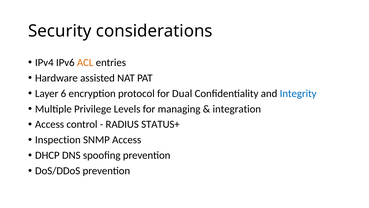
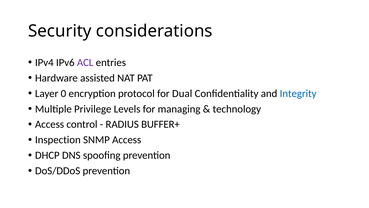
ACL colour: orange -> purple (85, 62)
6: 6 -> 0 (63, 93)
integration: integration -> technology (237, 109)
STATUS+: STATUS+ -> BUFFER+ (160, 124)
